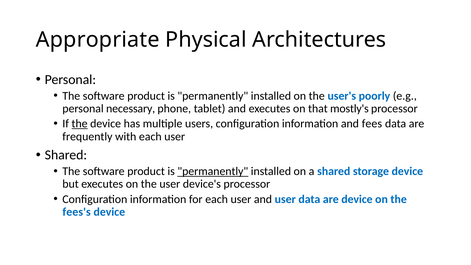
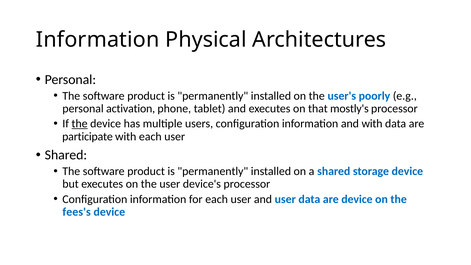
Appropriate: Appropriate -> Information (98, 40)
necessary: necessary -> activation (131, 109)
and fees: fees -> with (372, 124)
frequently: frequently -> participate (87, 136)
permanently underline: present -> none (213, 171)
